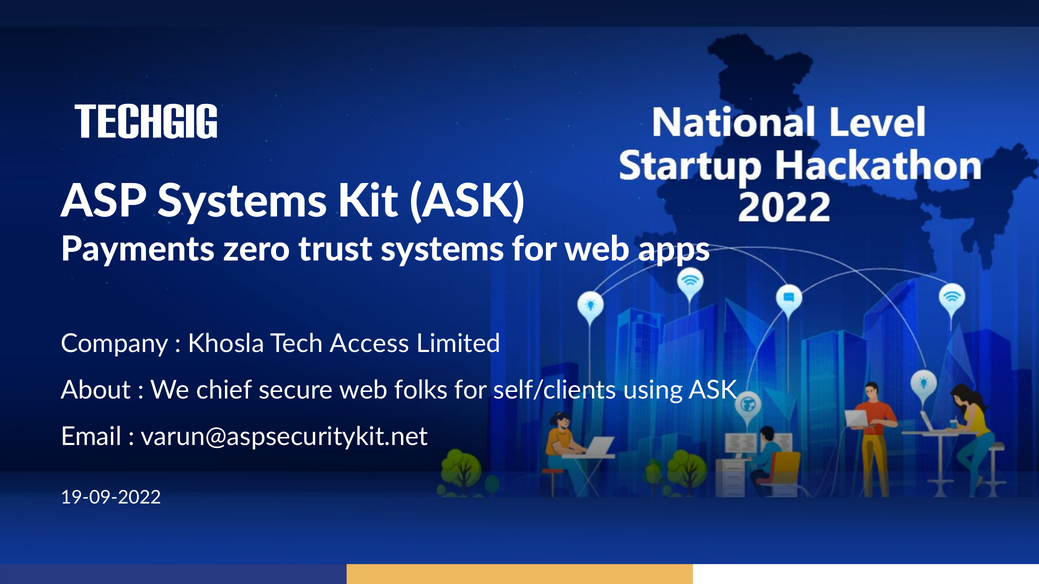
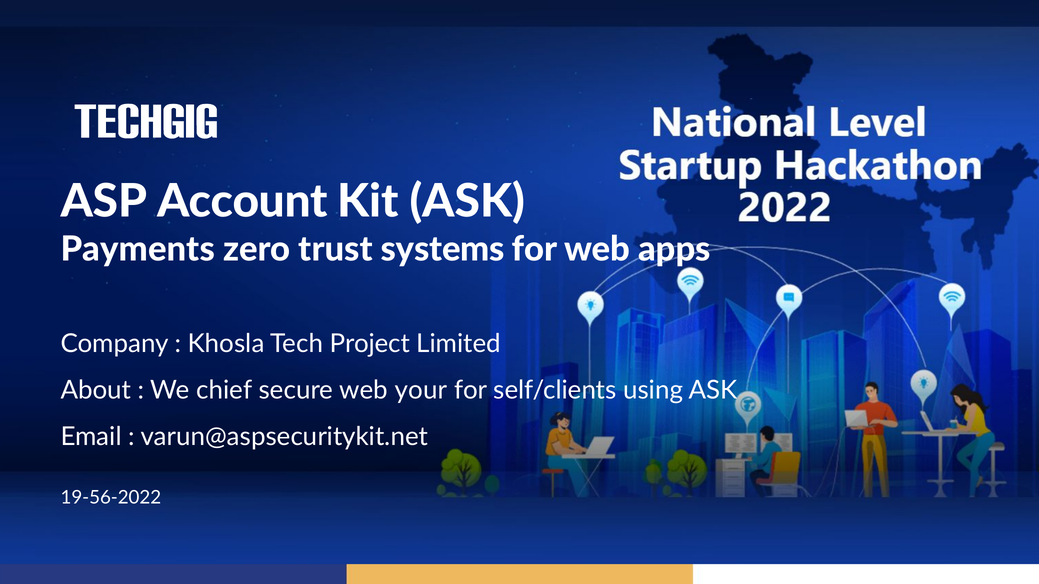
ASP Systems: Systems -> Account (242, 202)
Access: Access -> Project (370, 344)
folks: folks -> your (421, 390)
19-09-2022: 19-09-2022 -> 19-56-2022 (111, 498)
